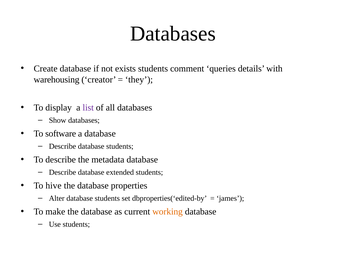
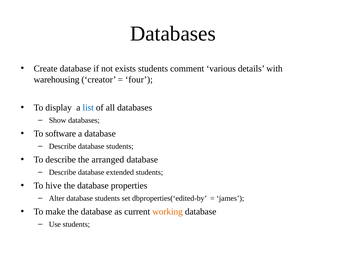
queries: queries -> various (221, 68)
they: they -> four (139, 79)
list colour: purple -> blue (88, 107)
metadata: metadata -> arranged (108, 159)
